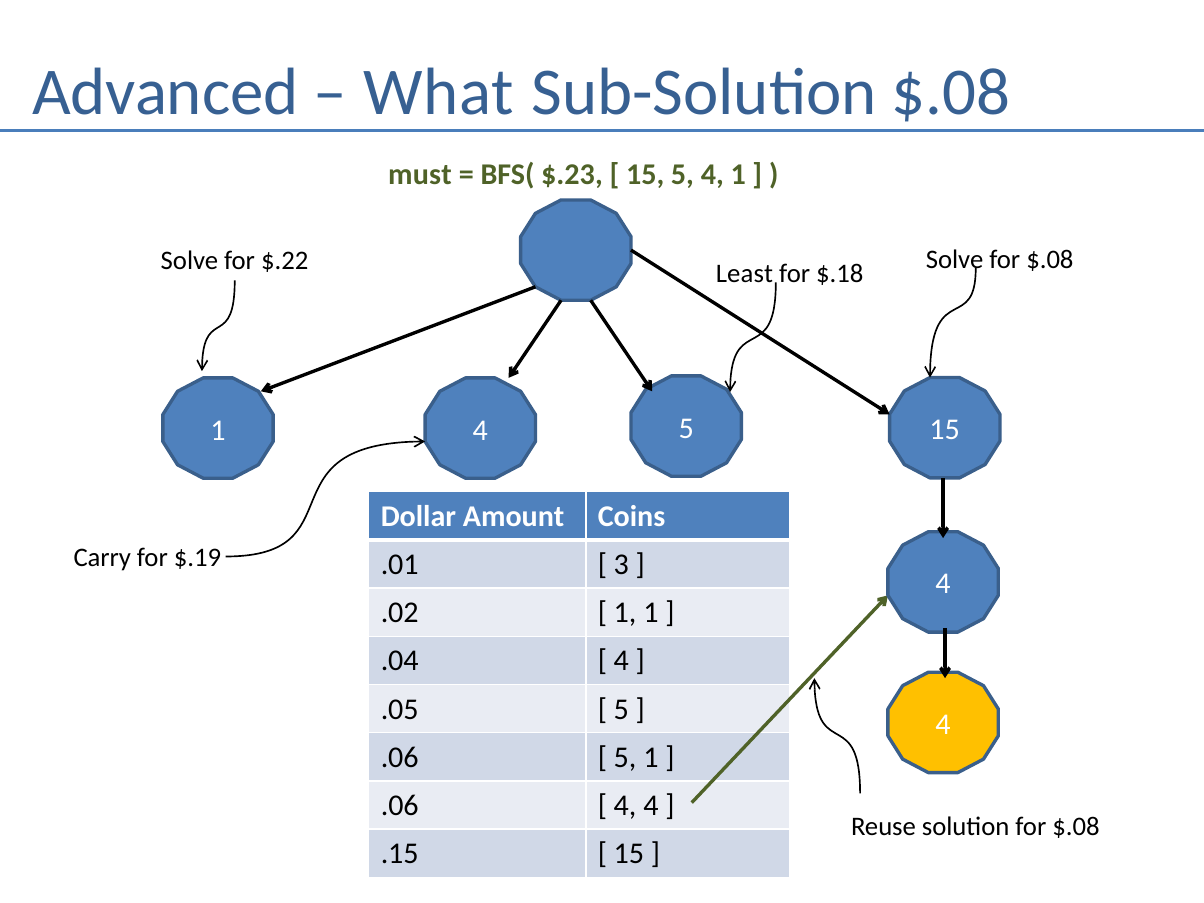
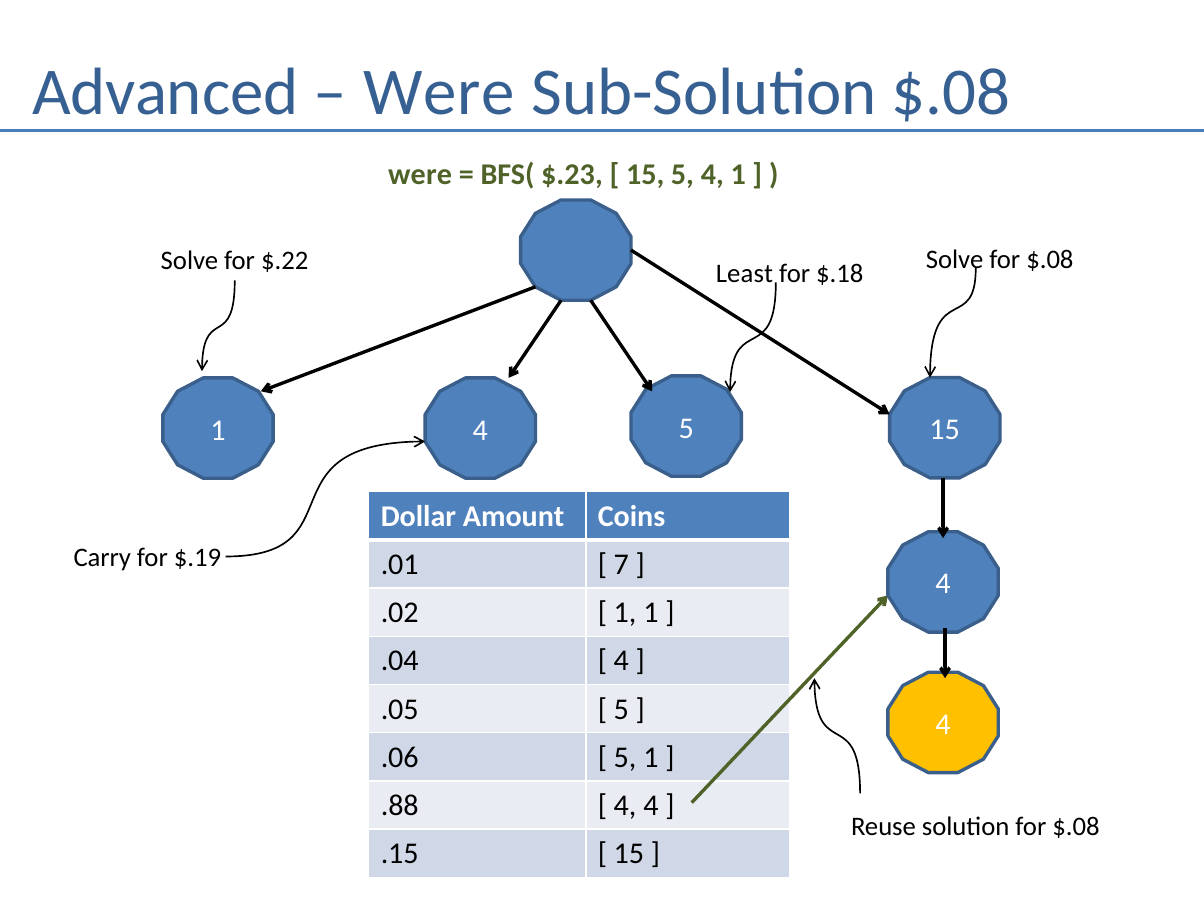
What: What -> Were (439, 93)
must: must -> were (420, 175)
3: 3 -> 7 (621, 565)
.06: .06 -> .88 (400, 806)
